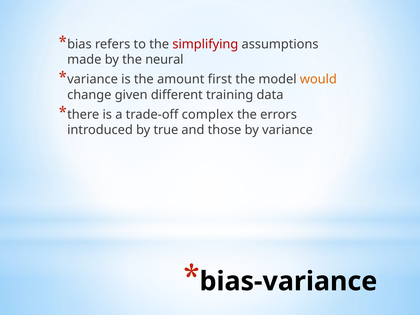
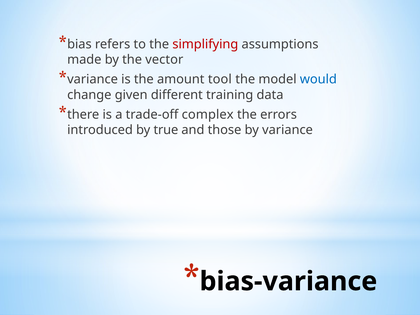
neural: neural -> vector (164, 60)
first: first -> tool (220, 79)
would colour: orange -> blue (318, 79)
